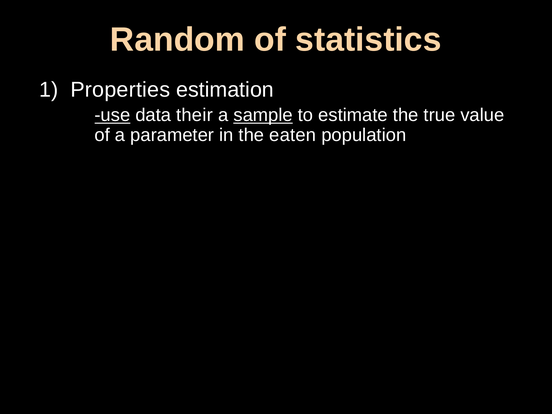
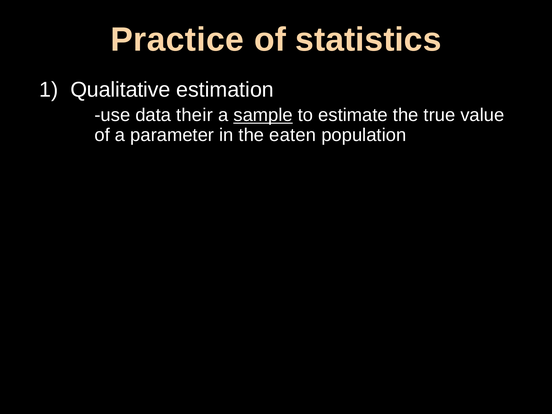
Random: Random -> Practice (177, 40)
Properties: Properties -> Qualitative (120, 90)
use underline: present -> none (112, 115)
